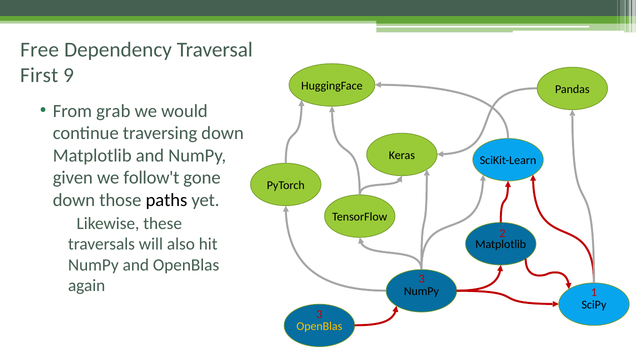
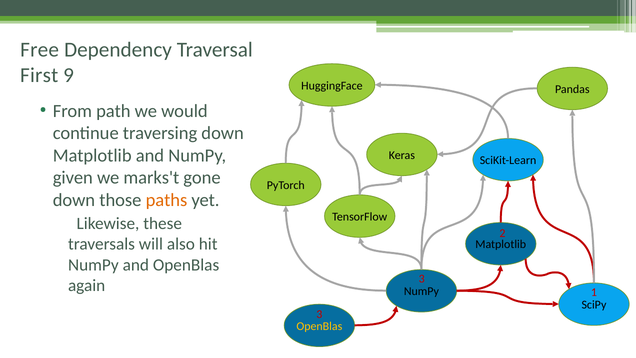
grab: grab -> path (113, 111)
follow't: follow't -> marks't (151, 178)
paths colour: black -> orange (166, 200)
